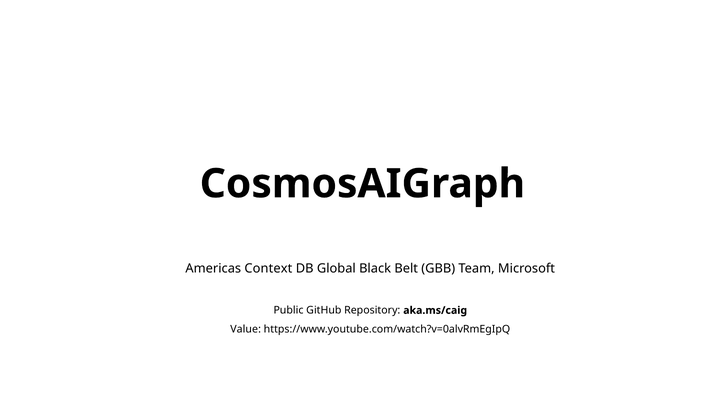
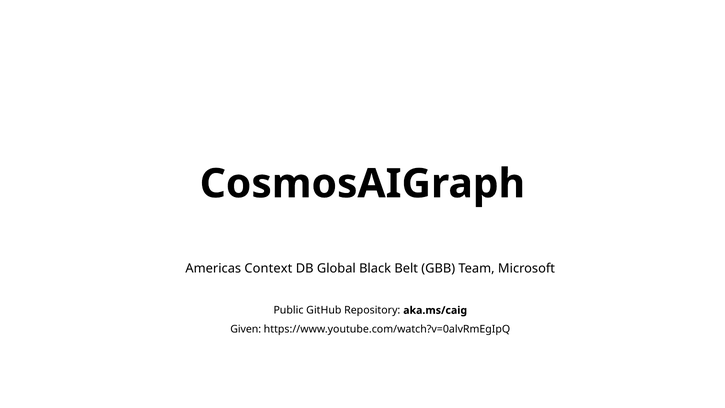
Value: Value -> Given (246, 329)
